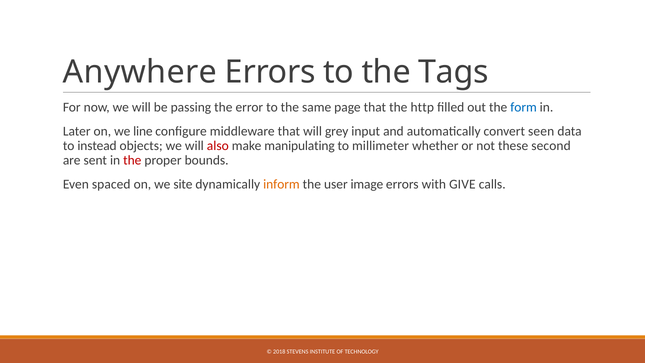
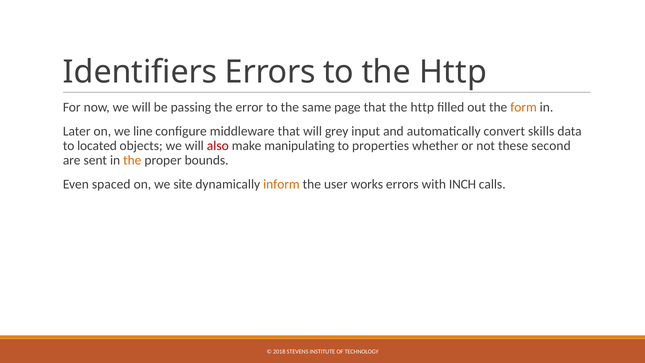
Anywhere: Anywhere -> Identifiers (140, 72)
to the Tags: Tags -> Http (453, 72)
form colour: blue -> orange (524, 107)
seen: seen -> skills (541, 131)
instead: instead -> located (97, 146)
millimeter: millimeter -> properties (381, 146)
the colour: red -> orange (132, 160)
image: image -> works (367, 184)
GIVE: GIVE -> INCH (462, 184)
